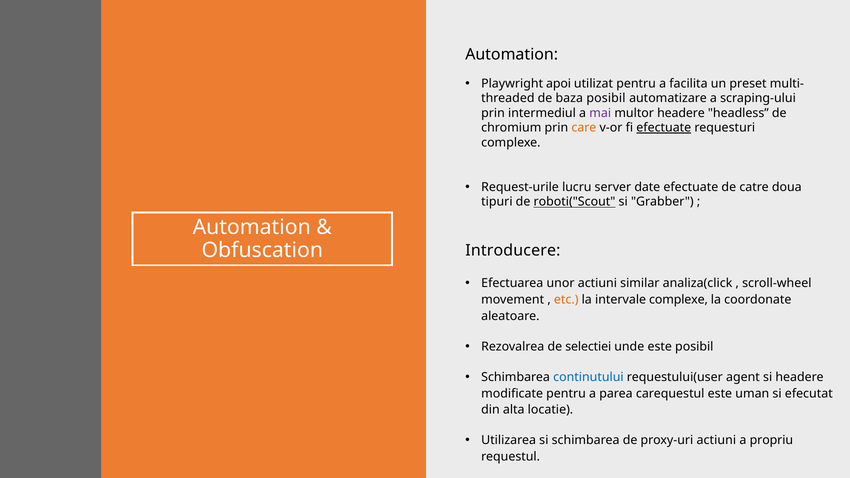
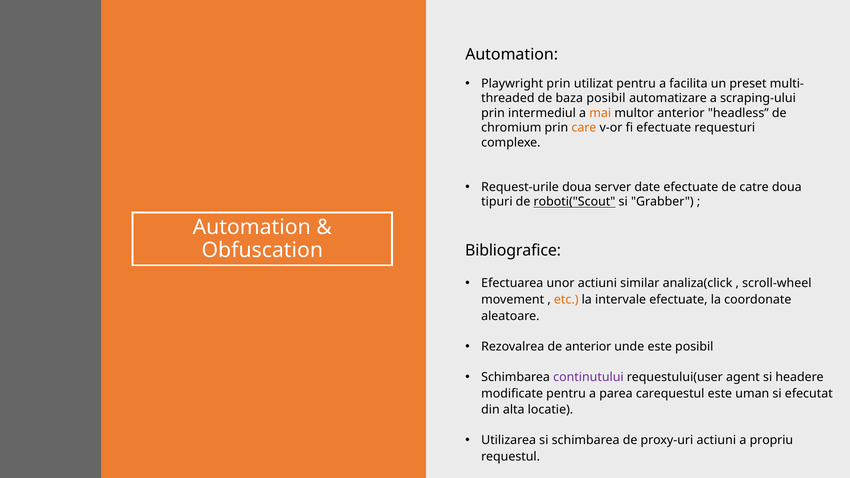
Playwright apoi: apoi -> prin (558, 84)
mai colour: purple -> orange (600, 113)
multor headere: headere -> anterior (681, 113)
efectuate underline: present -> none (664, 128)
Request-urile lucru: lucru -> doua (577, 187)
Introducere: Introducere -> Bibliografice (513, 251)
intervale complexe: complexe -> efectuate (678, 300)
de selectiei: selectiei -> anterior (588, 347)
continutului colour: blue -> purple (588, 377)
